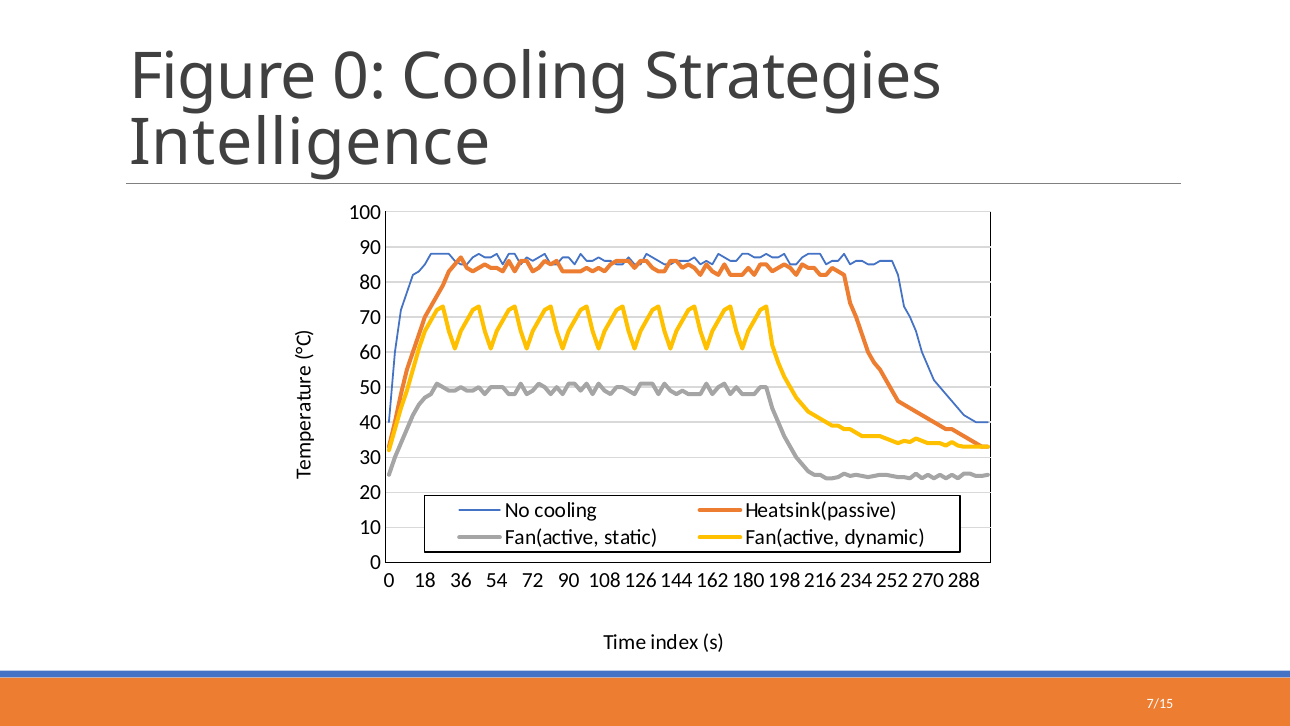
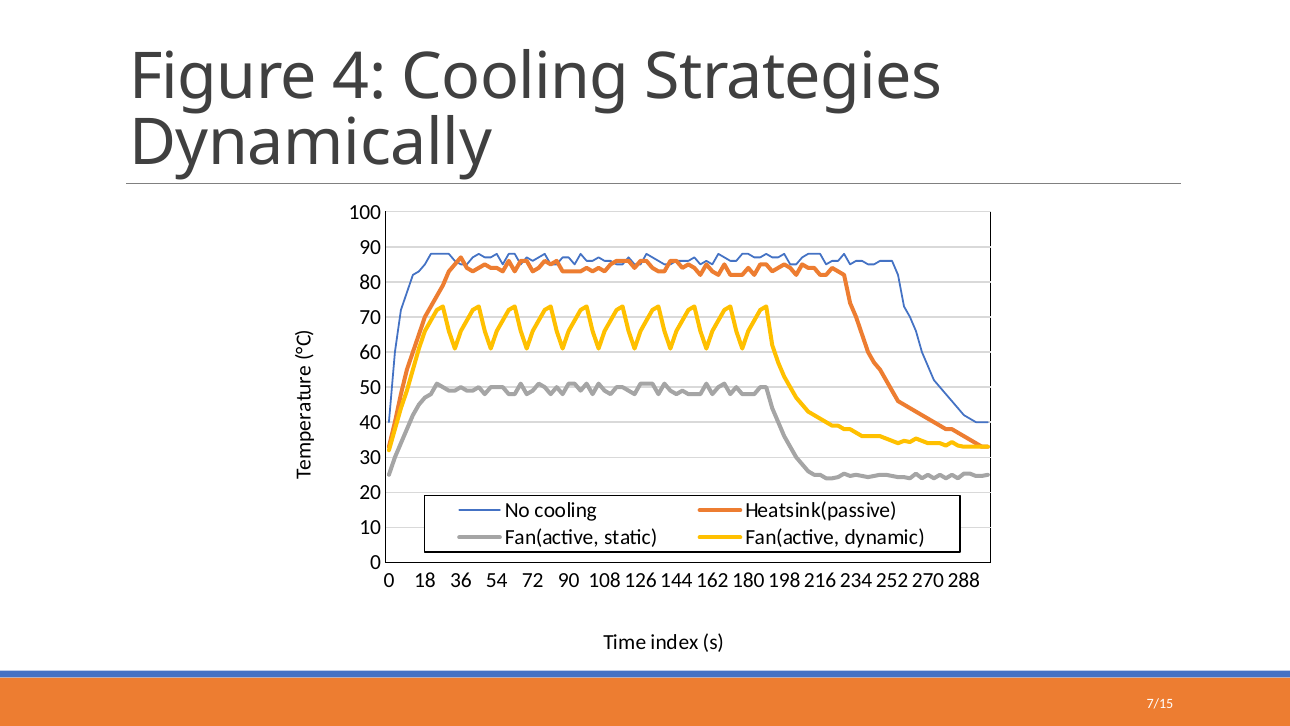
Figure 0: 0 -> 4 (359, 77)
Intelligence: Intelligence -> Dynamically (311, 143)
